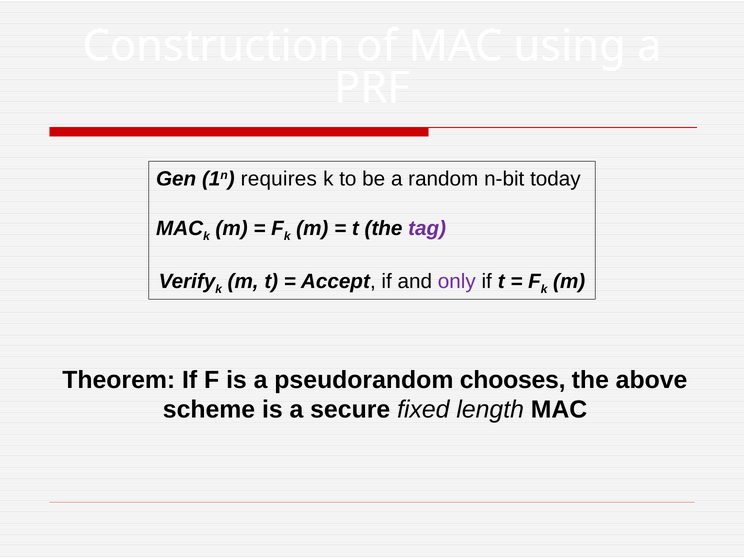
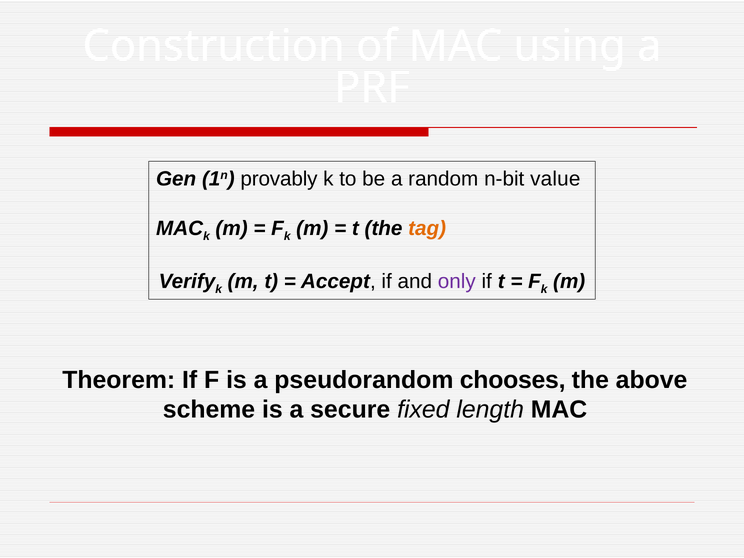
requires: requires -> provably (279, 179)
today: today -> value (555, 179)
tag colour: purple -> orange (427, 228)
